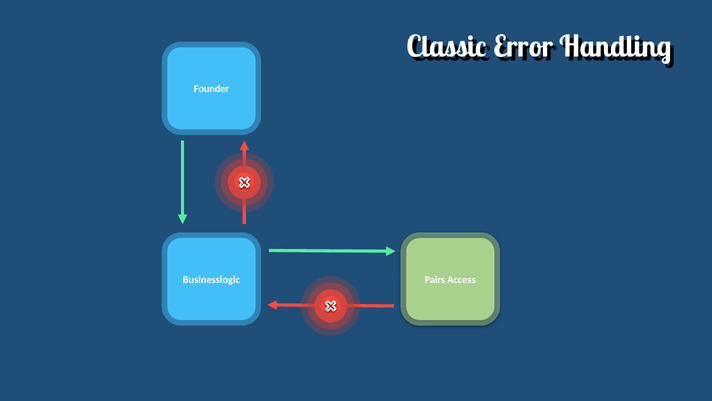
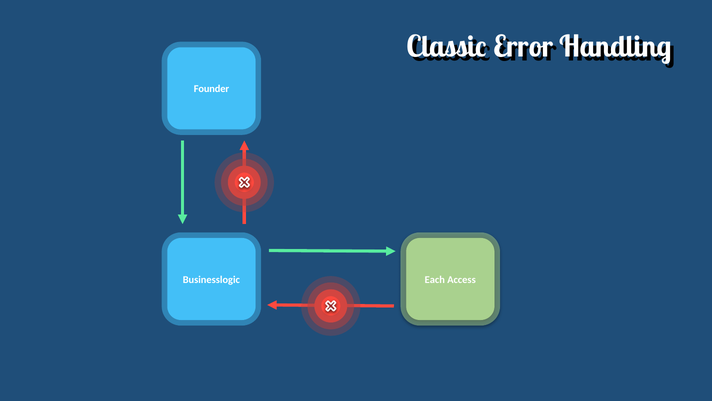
Pairs: Pairs -> Each (435, 279)
